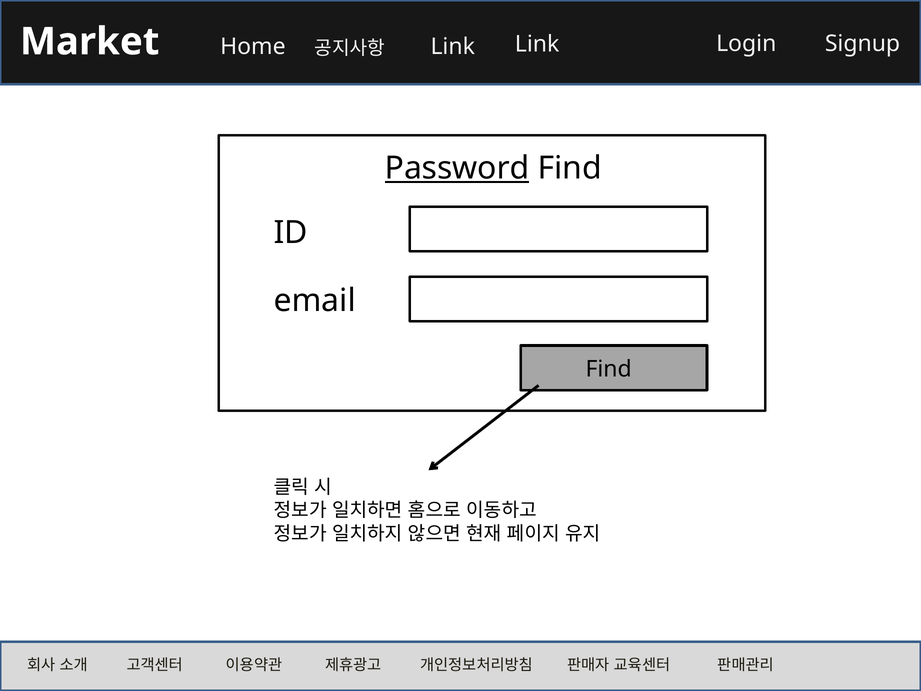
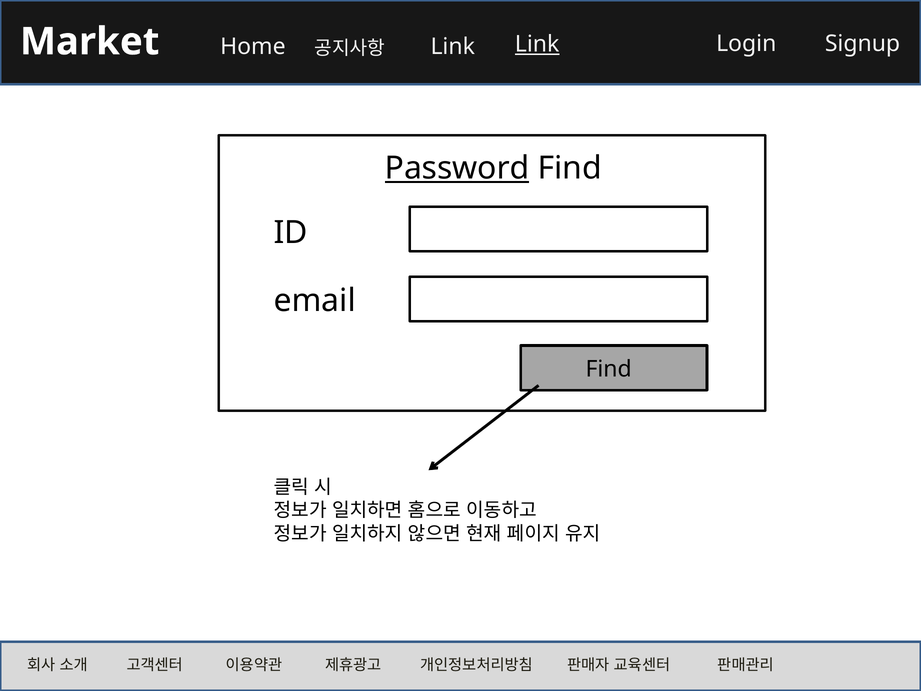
Link underline: none -> present (537, 44)
